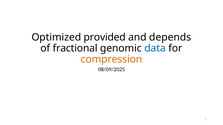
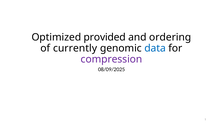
depends: depends -> ordering (170, 37)
fractional: fractional -> currently (75, 48)
compression colour: orange -> purple (111, 59)
